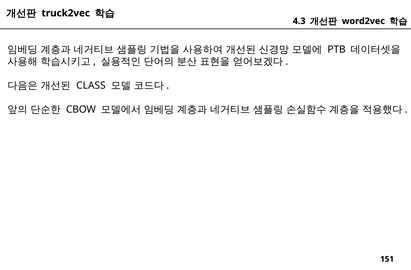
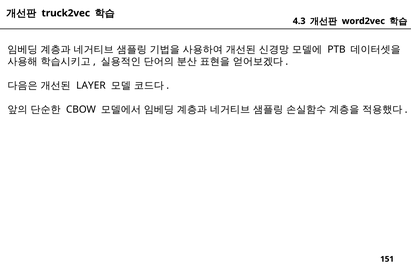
CLASS: CLASS -> LAYER (91, 86)
